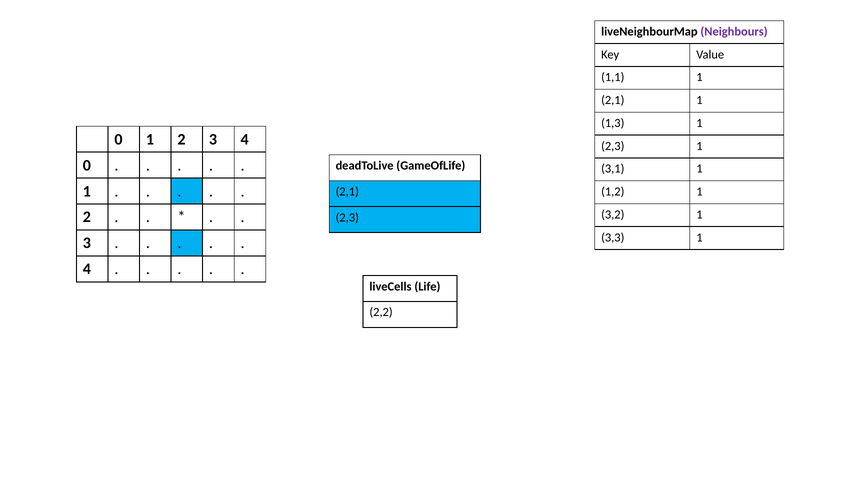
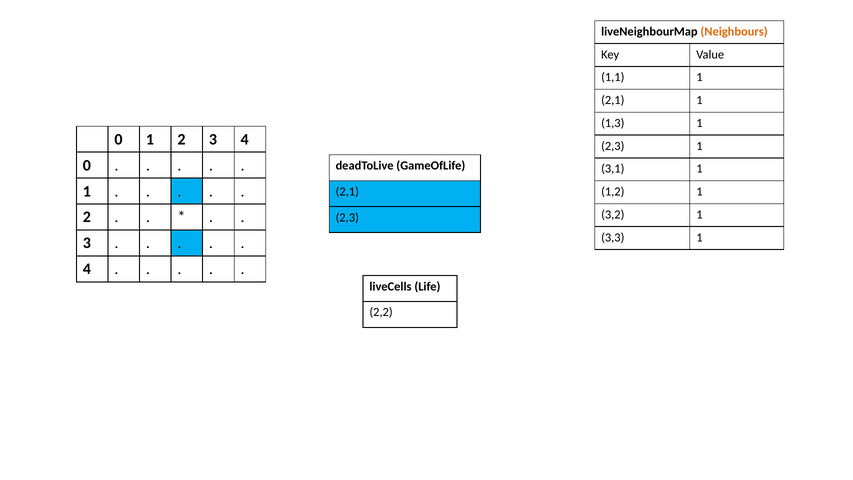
Neighbours colour: purple -> orange (734, 32)
